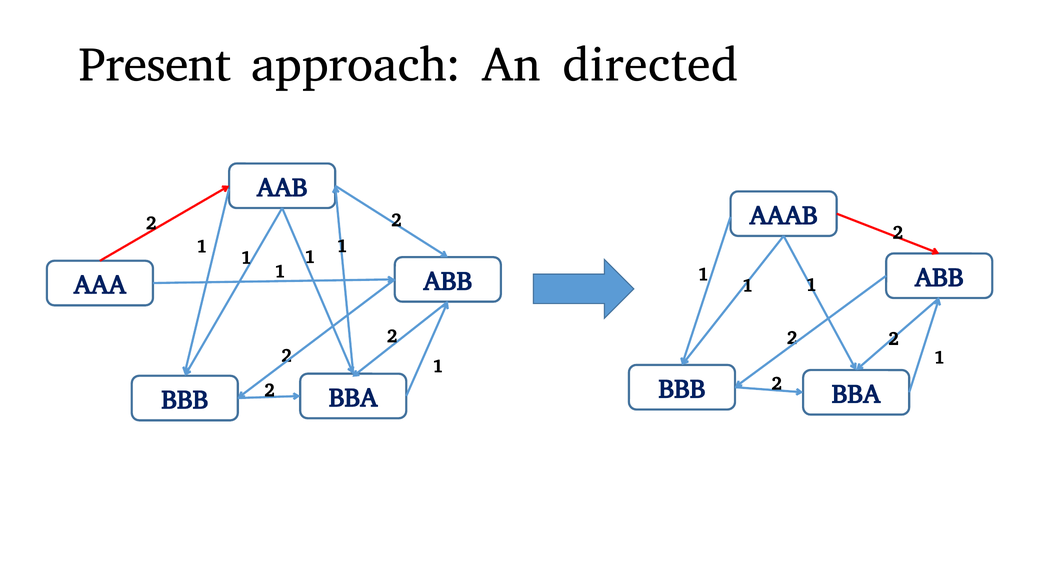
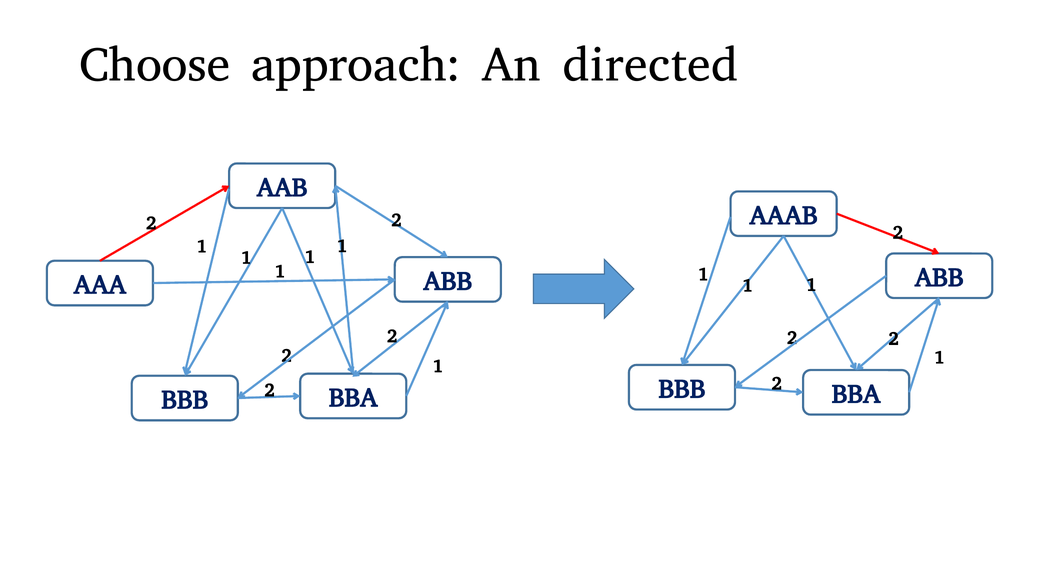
Present: Present -> Choose (155, 65)
